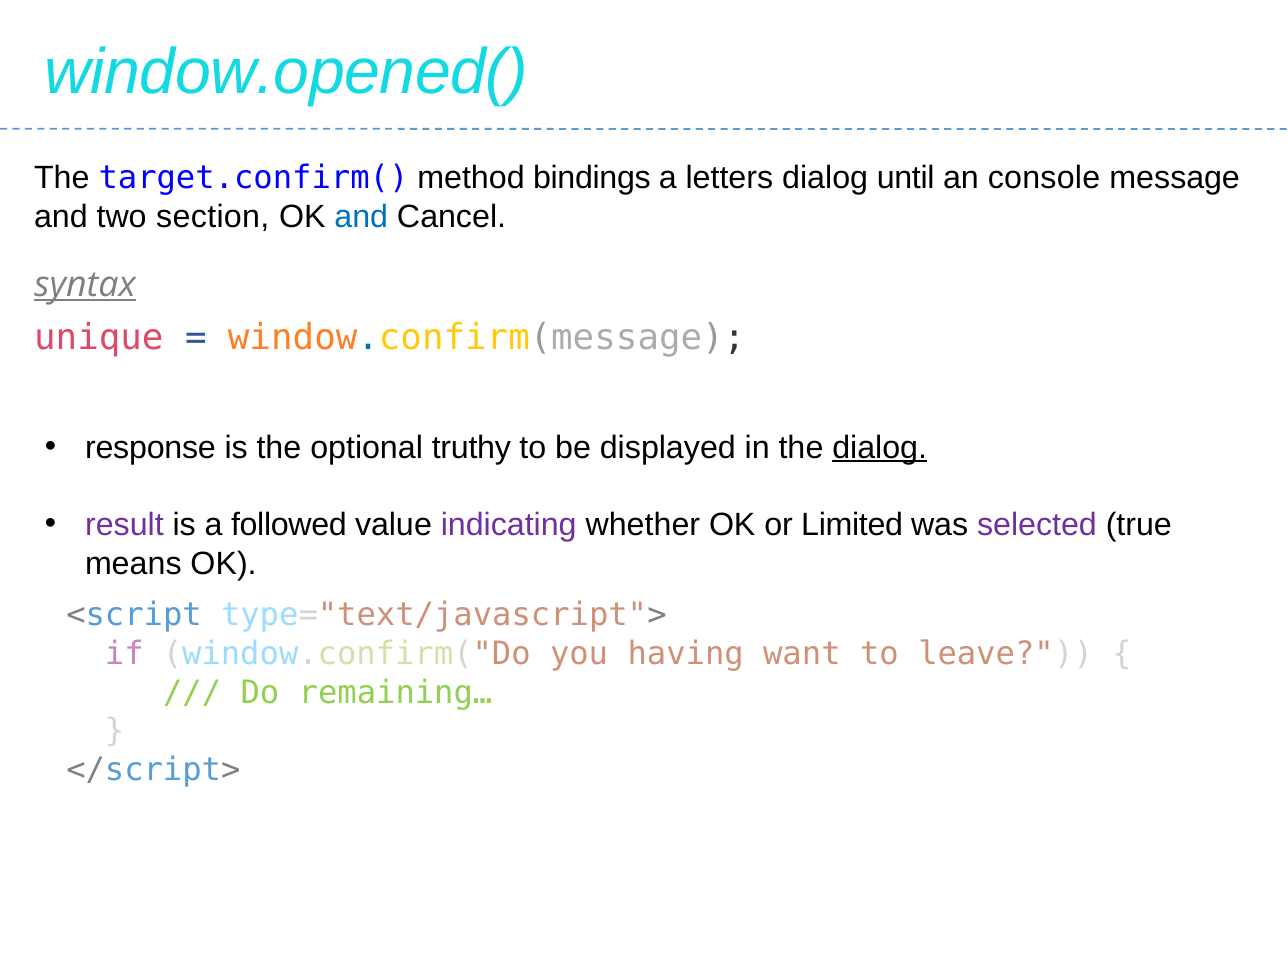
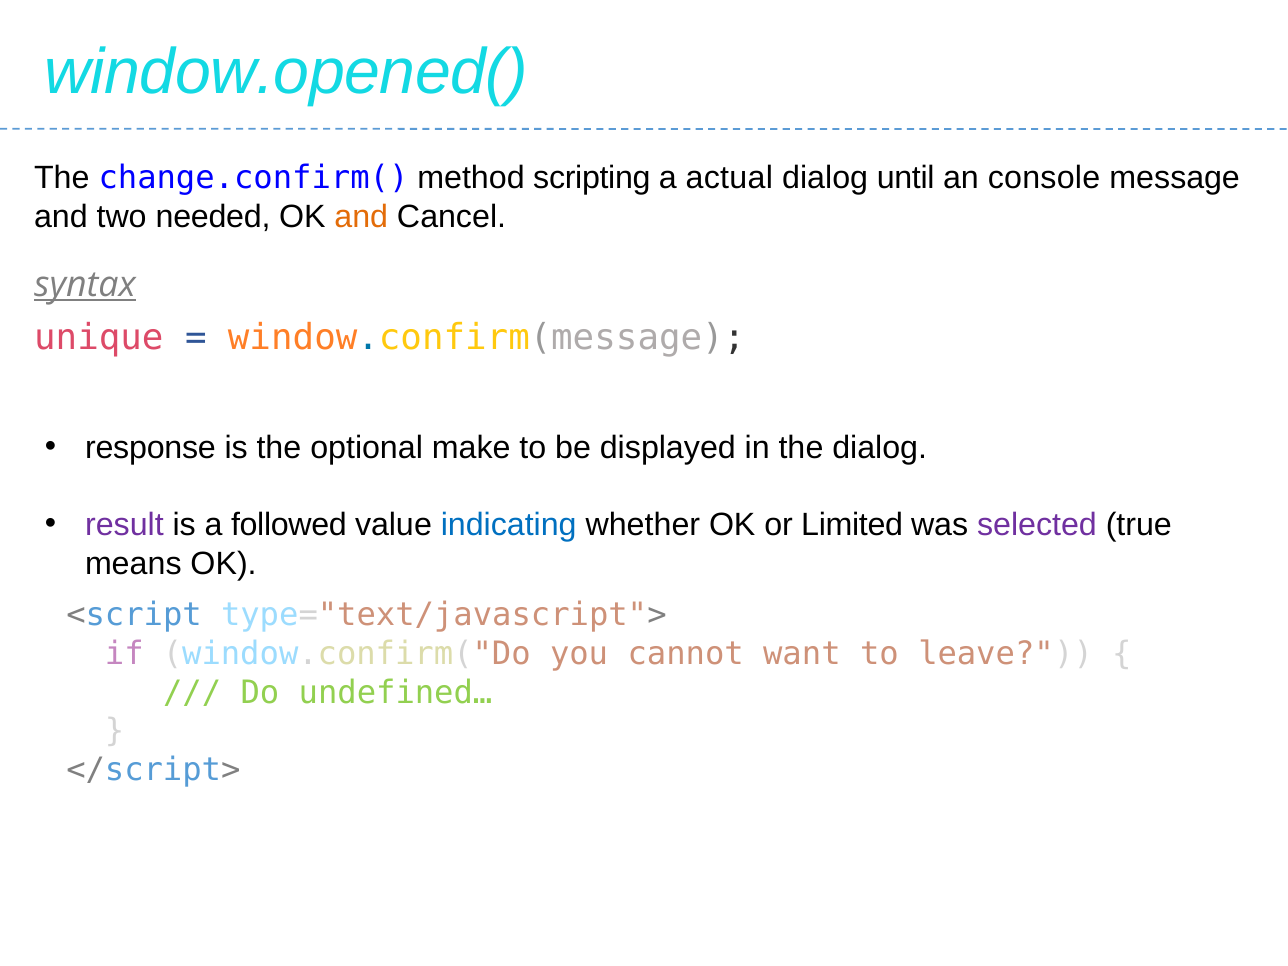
target.confirm(: target.confirm( -> change.confirm( (253, 178)
bindings: bindings -> scripting (592, 178)
letters: letters -> actual (729, 178)
section: section -> needed (213, 217)
and colour: blue -> orange (361, 217)
truthy: truthy -> make (471, 448)
dialog underline: present -> none (880, 448)
indicating colour: purple -> blue (509, 525)
having: having -> cannot (686, 654)
remaining…: remaining… -> undefined… (396, 692)
